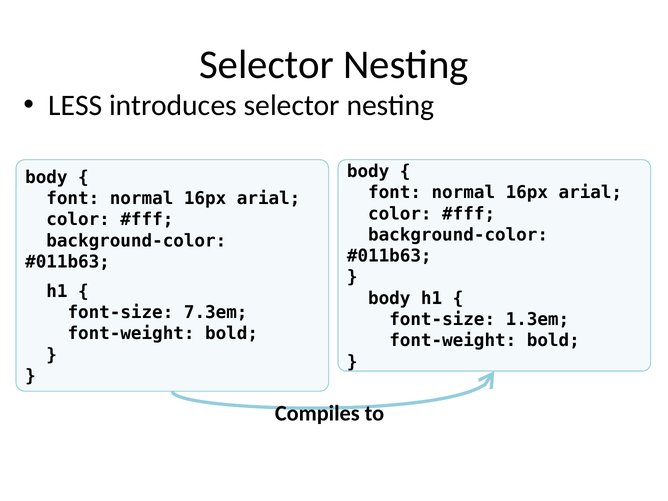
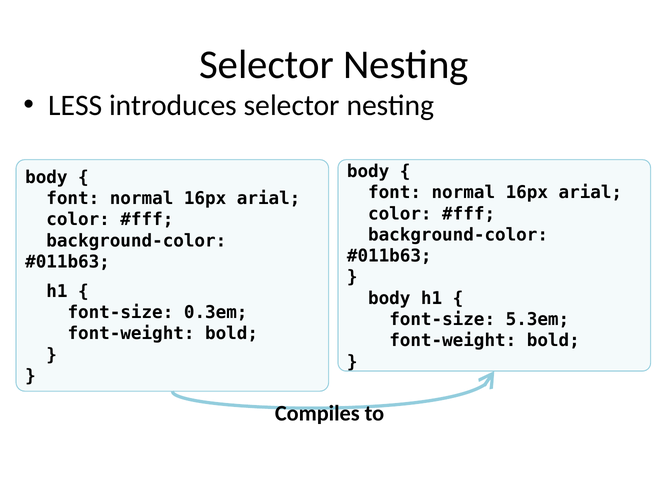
7.3em: 7.3em -> 0.3em (216, 313)
1.3em: 1.3em -> 5.3em (537, 319)
